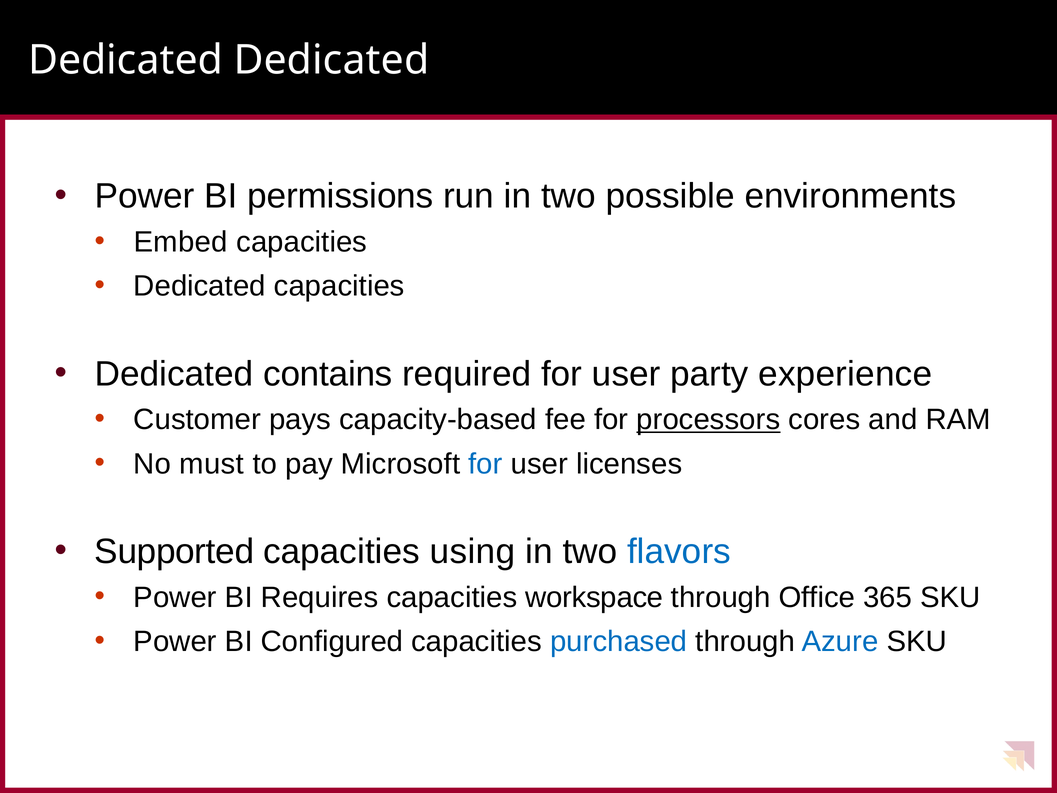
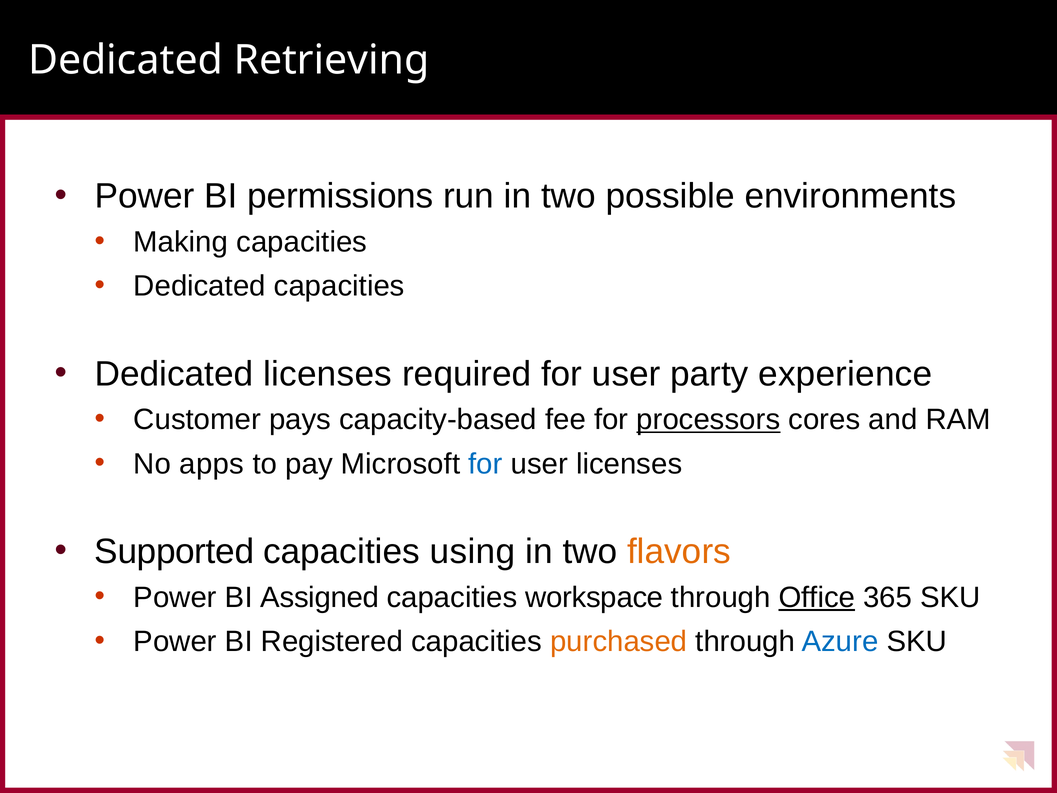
Dedicated Dedicated: Dedicated -> Retrieving (332, 60)
Embed: Embed -> Making (181, 242)
Dedicated contains: contains -> licenses (328, 374)
must: must -> apps (212, 464)
flavors colour: blue -> orange (679, 551)
Requires: Requires -> Assigned (320, 597)
Office underline: none -> present (817, 597)
Configured: Configured -> Registered (332, 641)
purchased colour: blue -> orange (619, 641)
